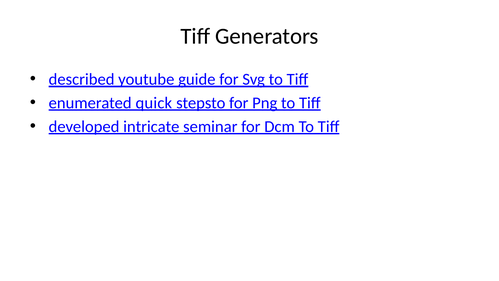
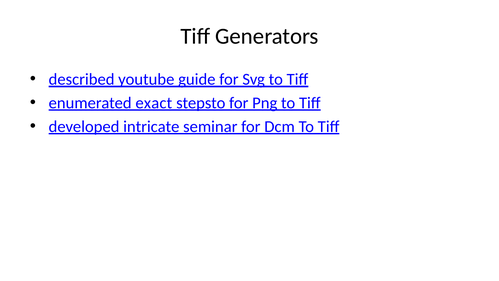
quick: quick -> exact (154, 103)
